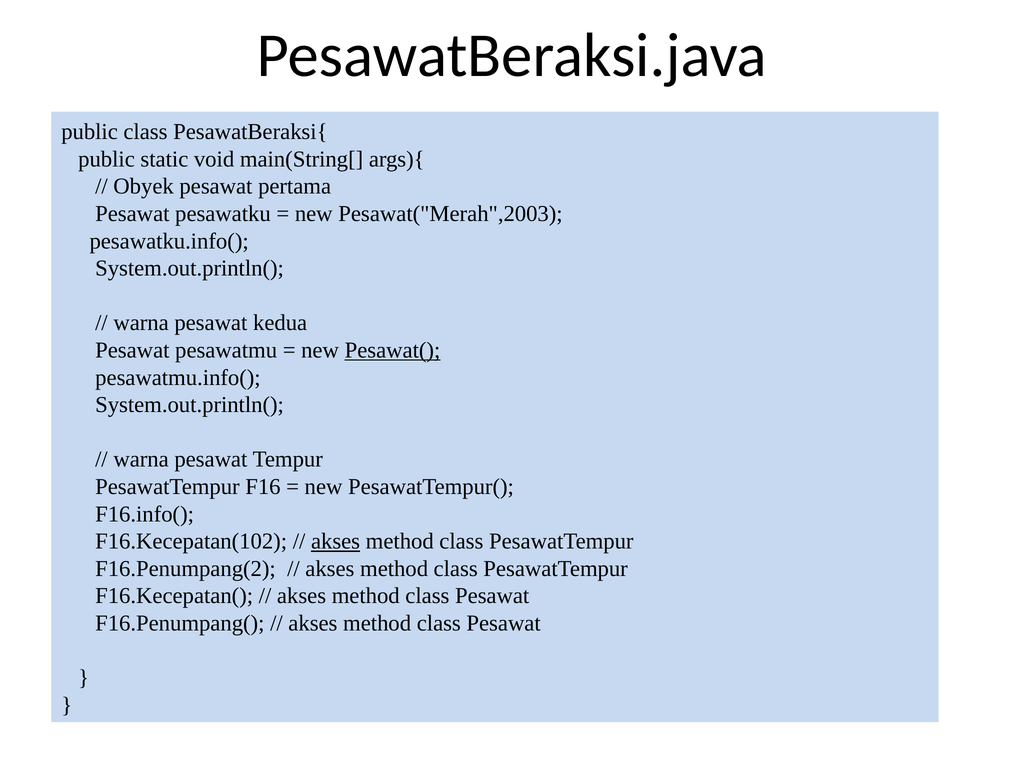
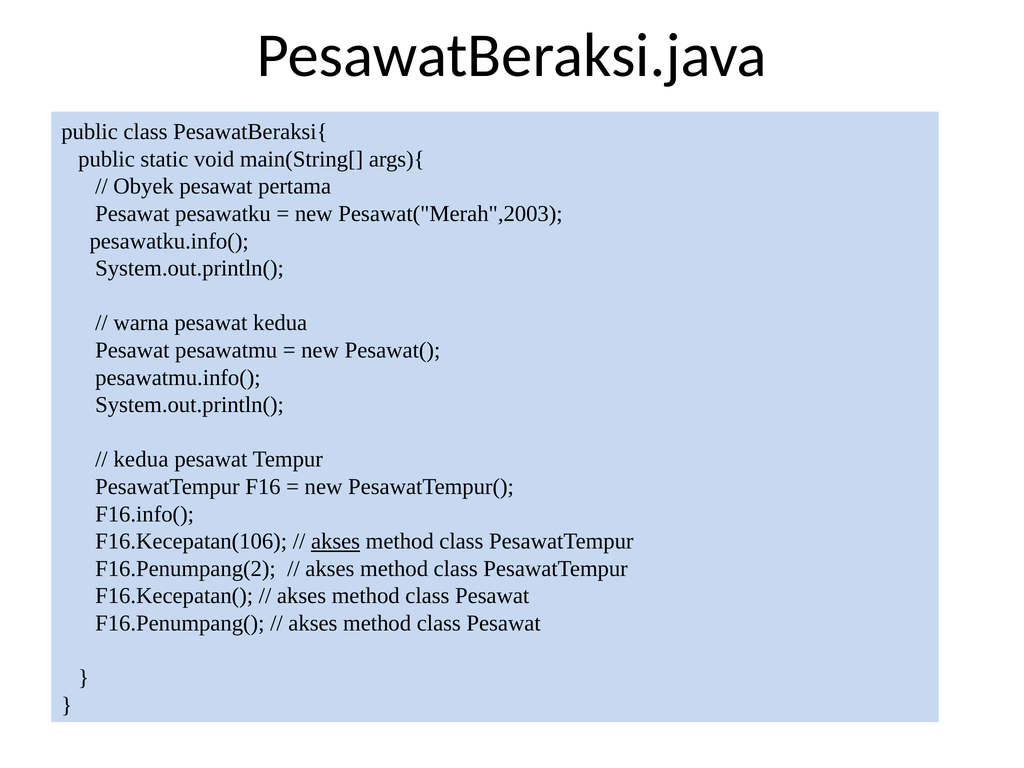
Pesawat( underline: present -> none (392, 350)
warna: warna -> kedua (141, 459)
F16.Kecepatan(102: F16.Kecepatan(102 -> F16.Kecepatan(106 (191, 541)
